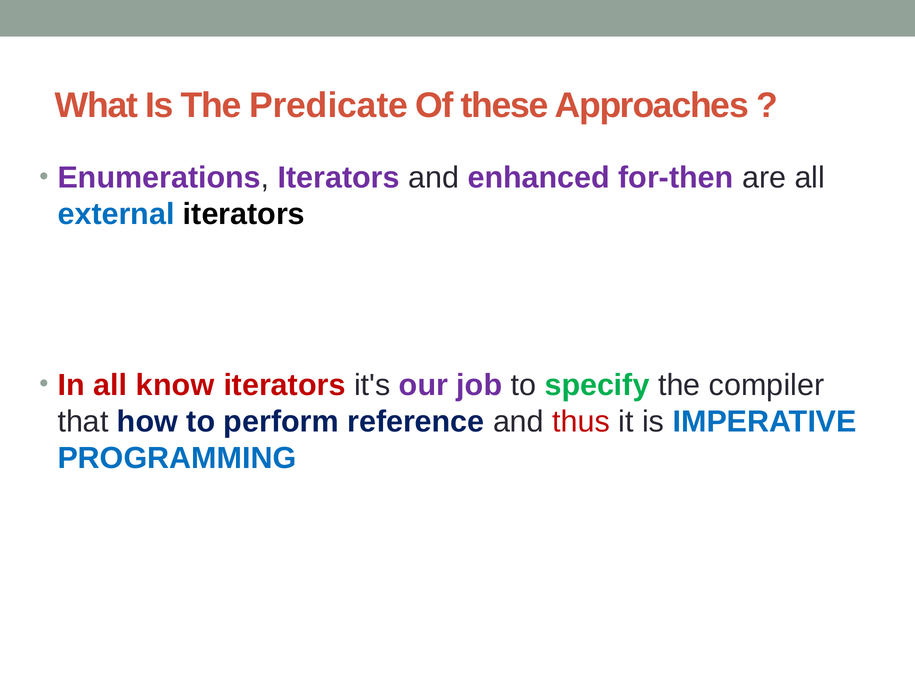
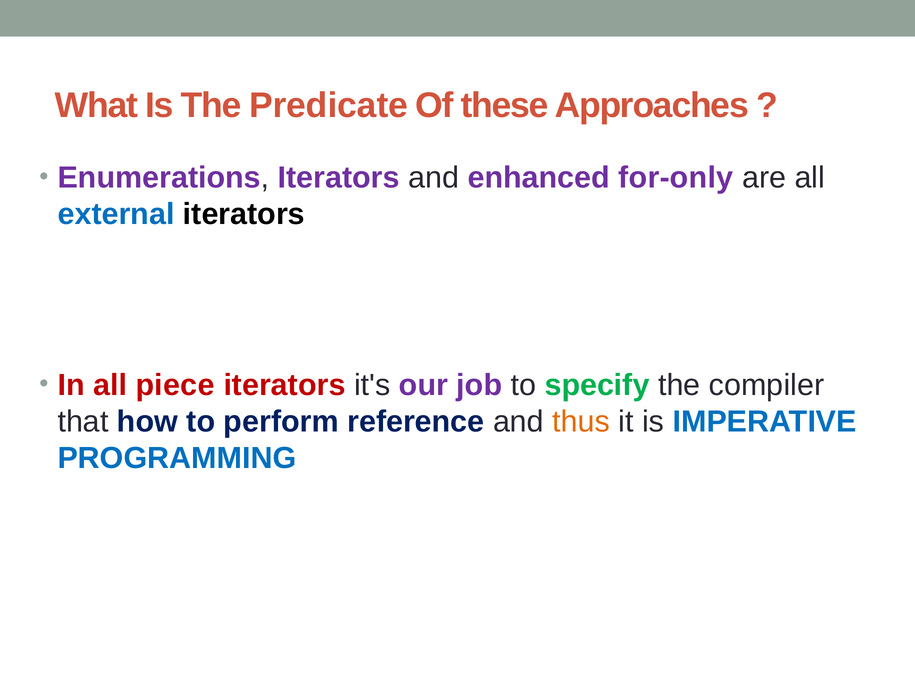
for-then: for-then -> for-only (676, 178)
know: know -> piece (175, 385)
thus colour: red -> orange (581, 422)
